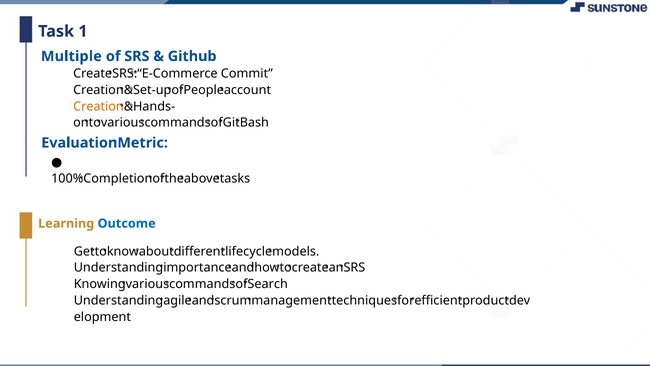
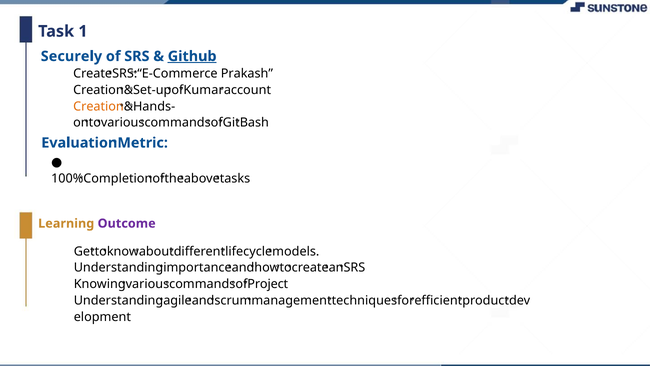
Multiple: Multiple -> Securely (71, 56)
Github underline: none -> present (192, 56)
Commit: Commit -> Prakash (247, 74)
People: People -> Kumar (204, 90)
Outcome colour: blue -> purple (127, 223)
Search: Search -> Project (268, 284)
